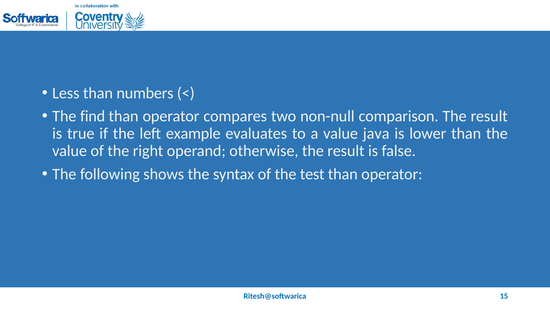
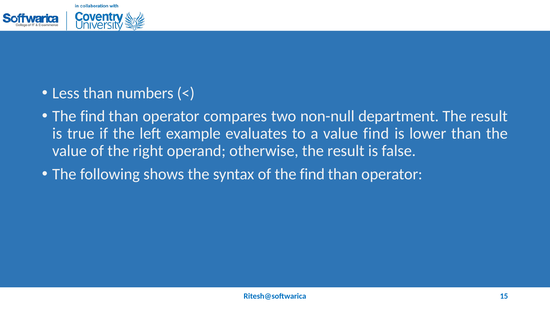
comparison: comparison -> department (399, 116)
value java: java -> find (376, 133)
of the test: test -> find (312, 174)
